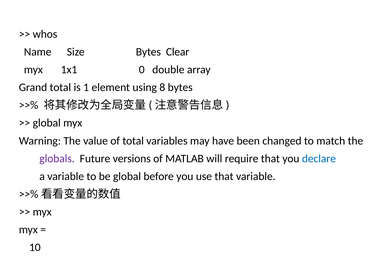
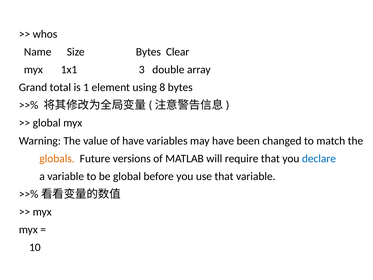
0: 0 -> 3 (142, 70)
of total: total -> have (133, 141)
globals colour: purple -> orange (57, 158)
